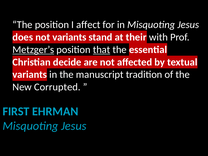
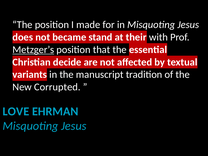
affect: affect -> made (88, 25)
not variants: variants -> became (69, 37)
that underline: present -> none (102, 50)
FIRST: FIRST -> LOVE (16, 111)
